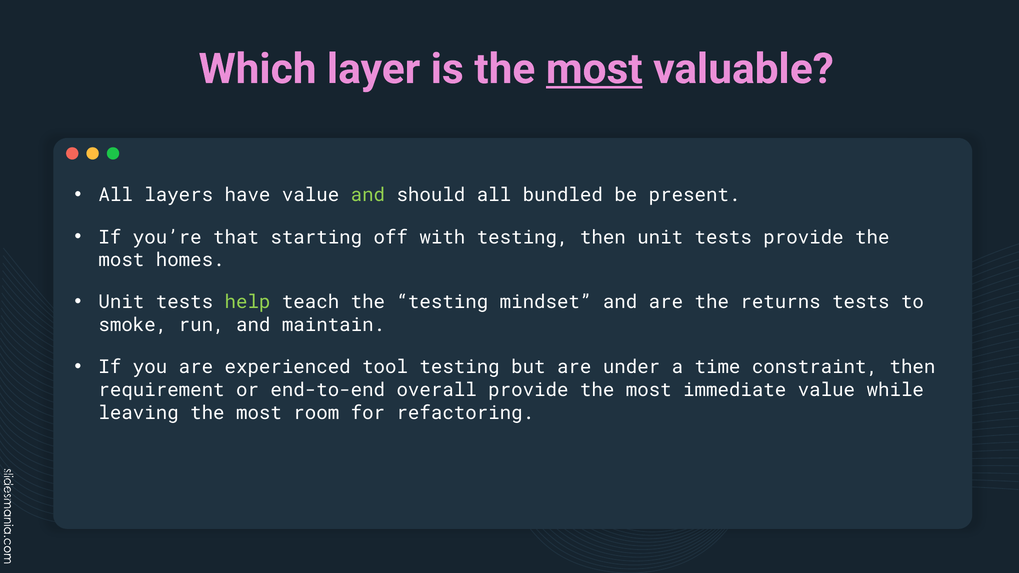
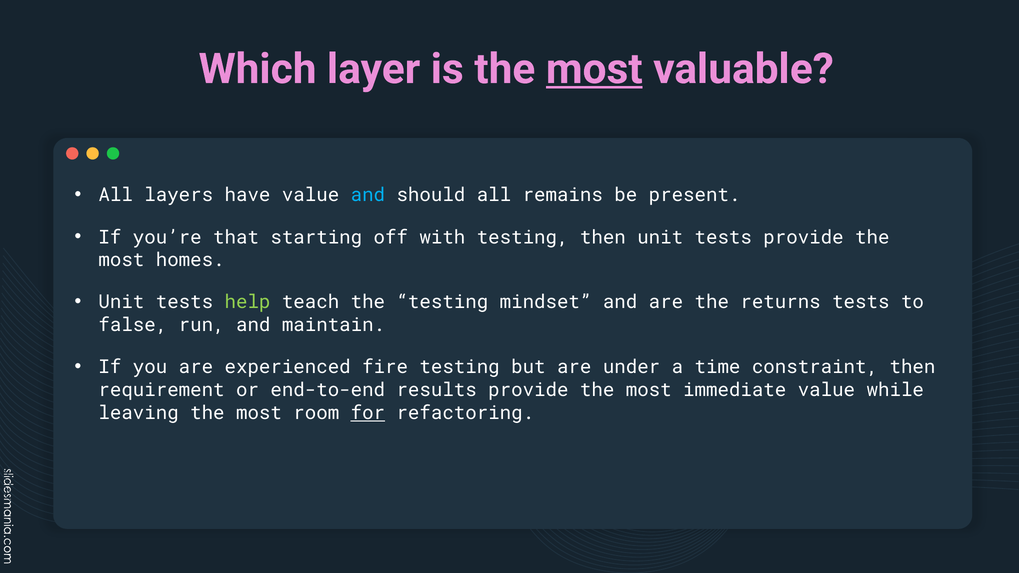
and colour: light green -> light blue (368, 195)
bundled: bundled -> remains (563, 195)
smoke: smoke -> false (133, 325)
tool: tool -> fire (385, 367)
overall: overall -> results (437, 390)
for underline: none -> present (368, 413)
